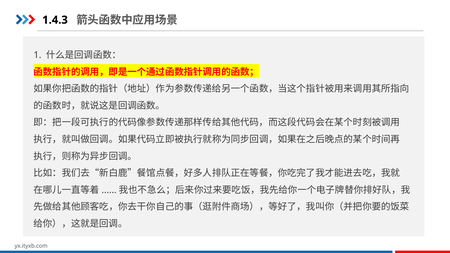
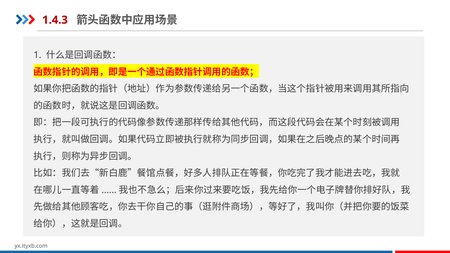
1.4.3 colour: black -> red (55, 20)
